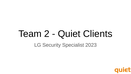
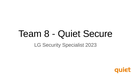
2: 2 -> 8 (47, 34)
Clients: Clients -> Secure (98, 34)
